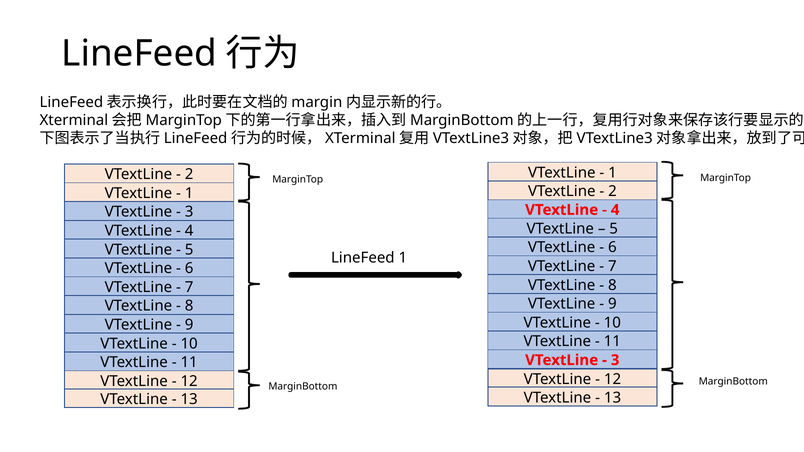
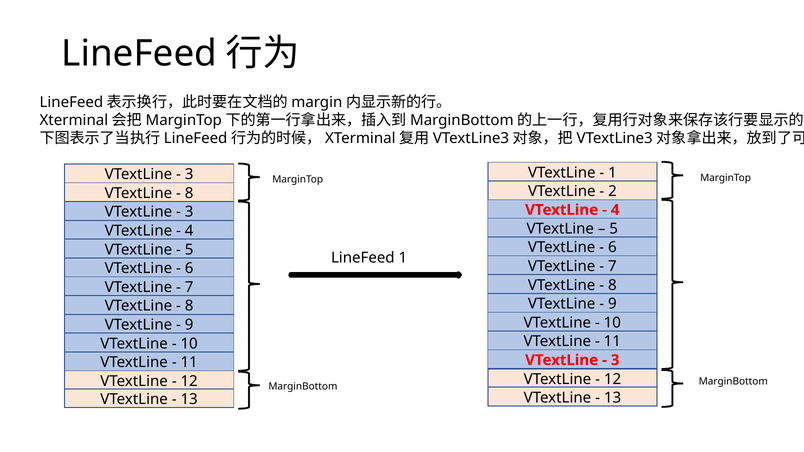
2: 2 -> 3 (189, 174)
1: 1 -> 8 (189, 193)
